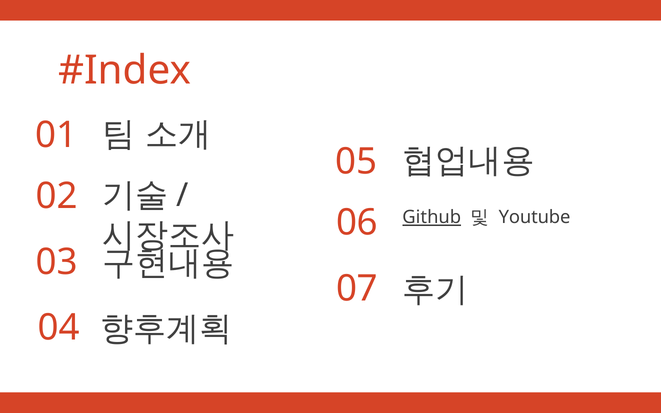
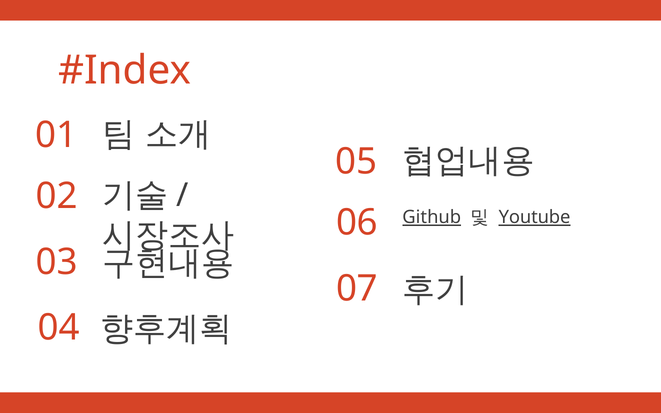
Youtube underline: none -> present (535, 217)
